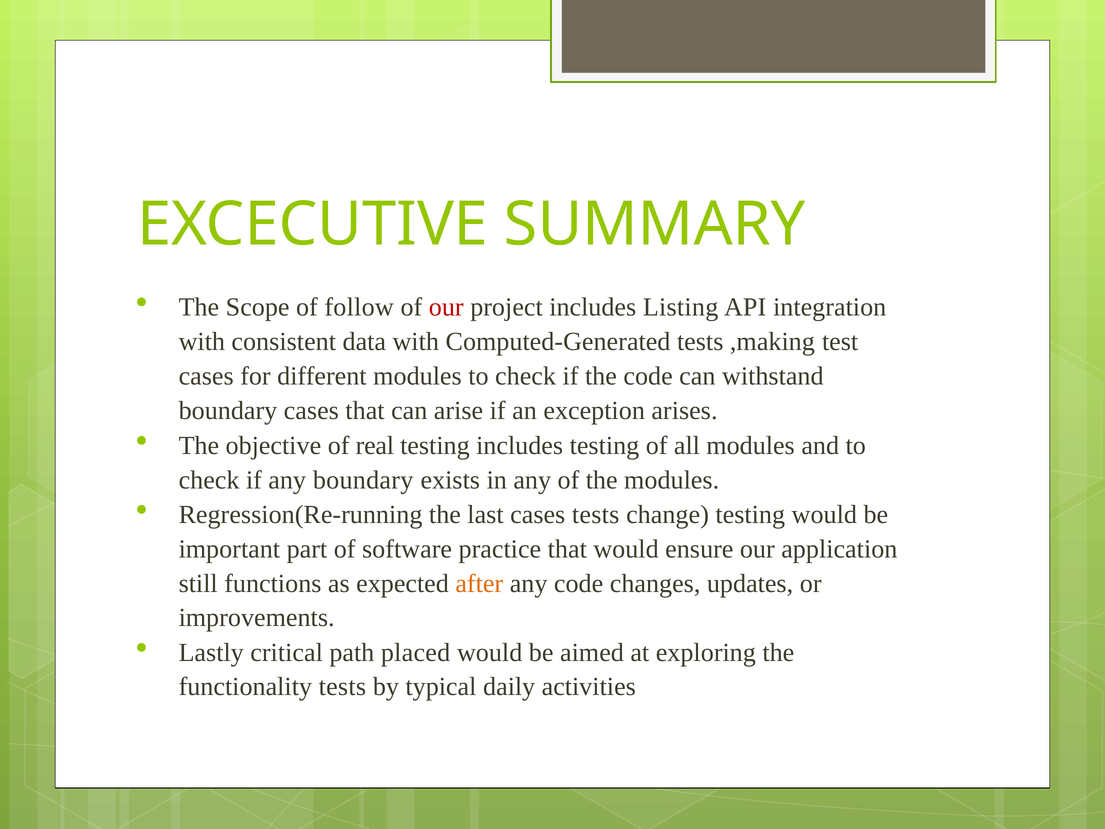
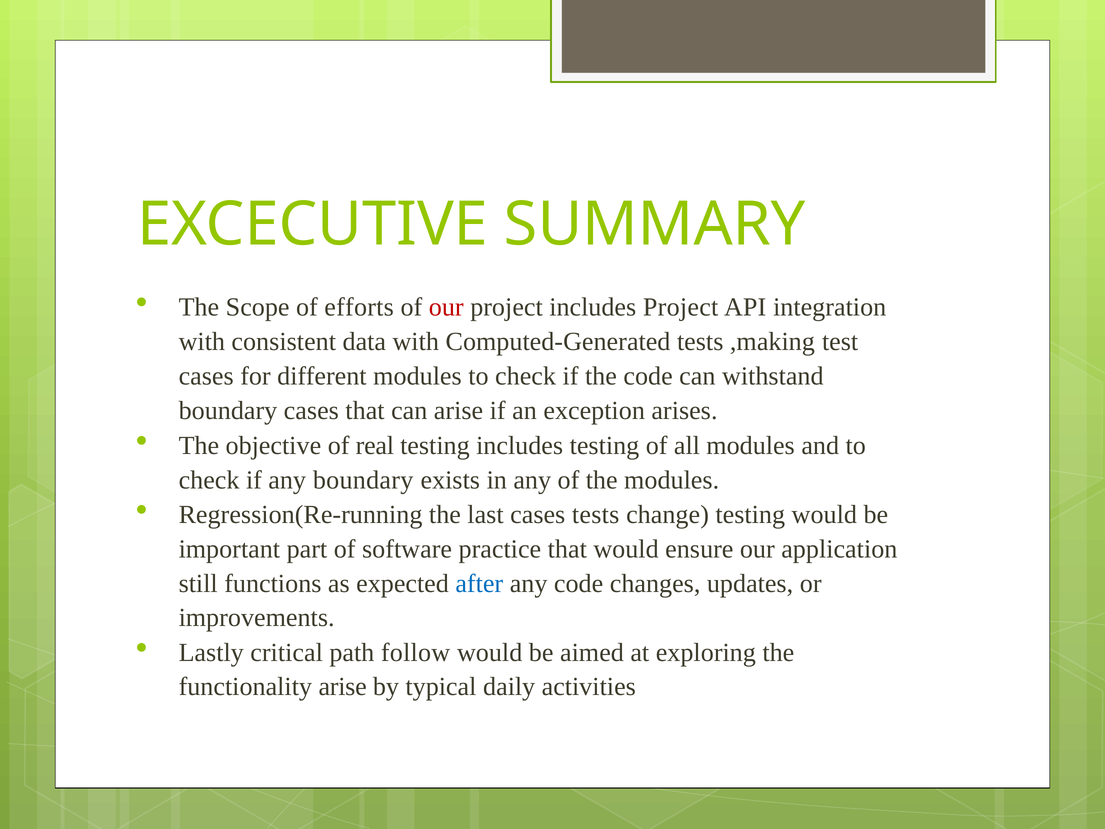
follow: follow -> efforts (359, 307)
includes Listing: Listing -> Project (681, 307)
after colour: orange -> blue (479, 583)
placed: placed -> follow (416, 652)
functionality tests: tests -> arise (343, 687)
